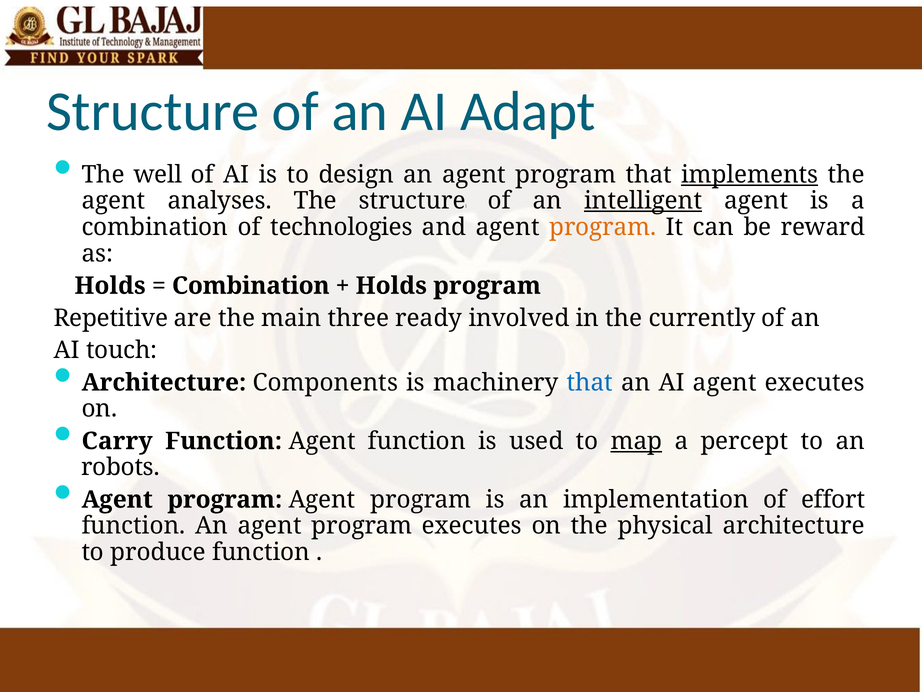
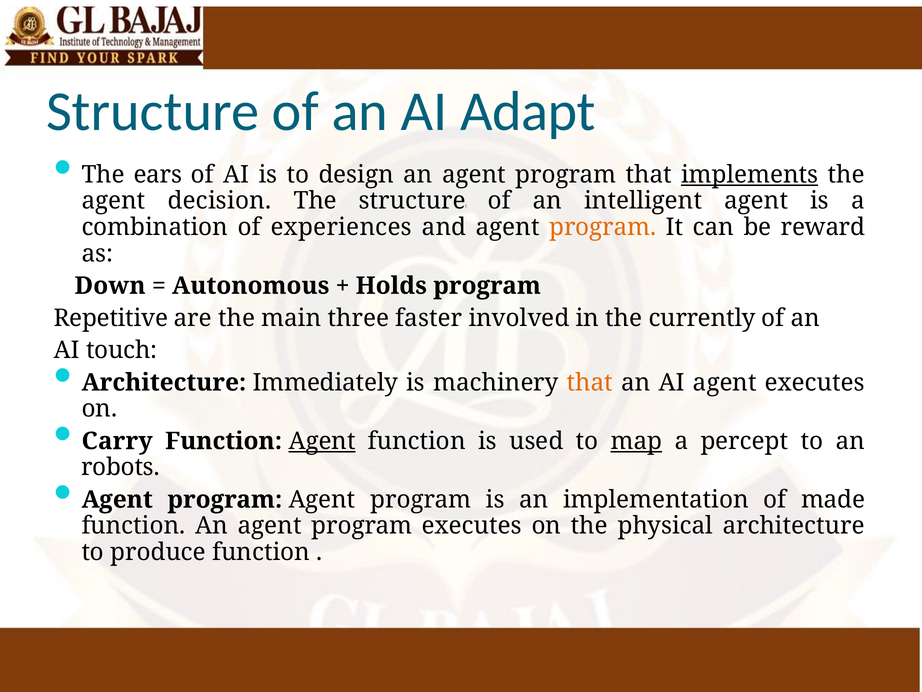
well: well -> ears (158, 174)
analyses: analyses -> decision (219, 201)
intelligent underline: present -> none (643, 201)
technologies: technologies -> experiences (341, 227)
Holds: Holds -> Down (110, 286)
Combination: Combination -> Autonomous (251, 286)
ready: ready -> faster (429, 318)
Components: Components -> Immediately (325, 382)
that colour: blue -> orange (590, 382)
Agent underline: none -> present (322, 441)
effort: effort -> made (833, 499)
